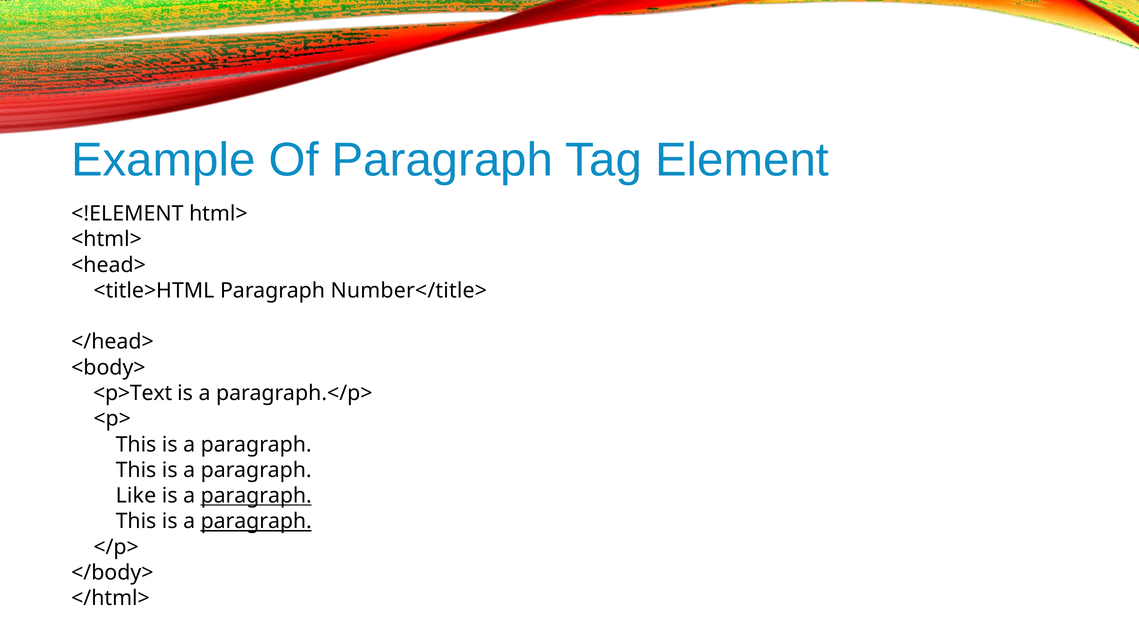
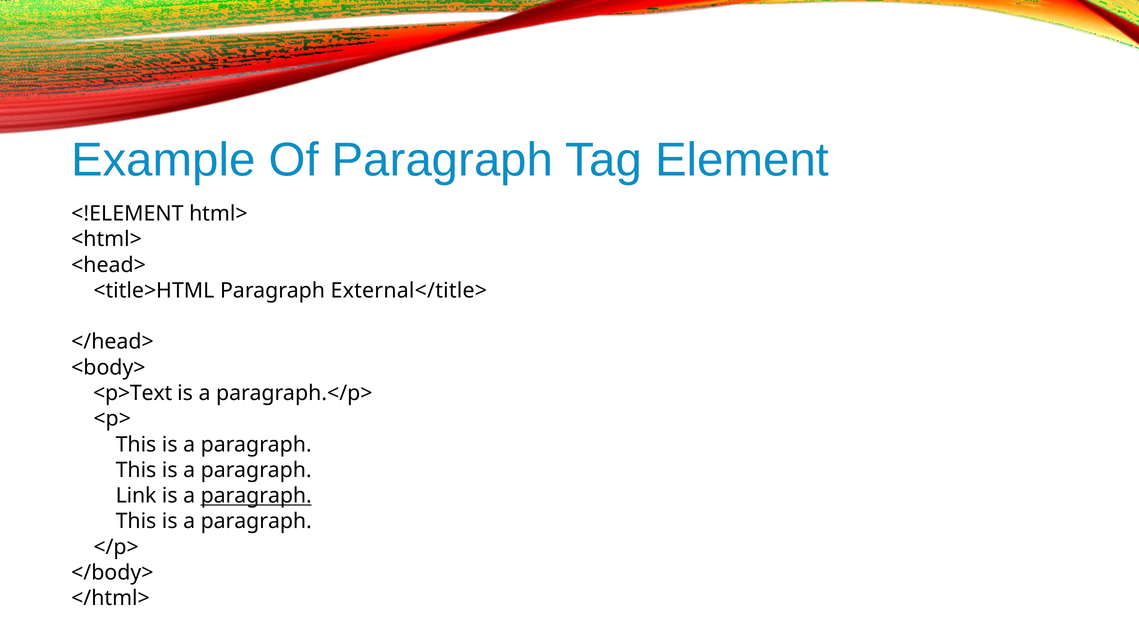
Number</title>: Number</title> -> External</title> (409, 291)
Like: Like -> Link (136, 496)
paragraph underline: present -> none (256, 521)
